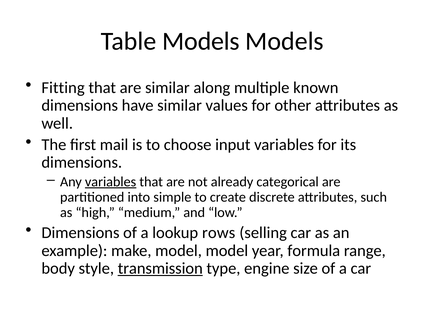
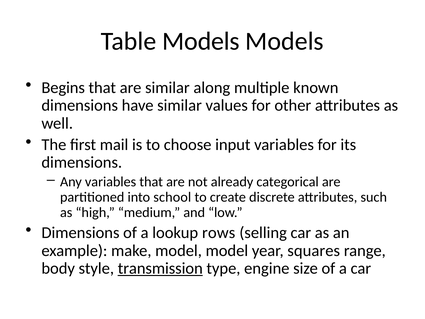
Fitting: Fitting -> Begins (63, 88)
variables underline: present -> none (111, 182)
simple: simple -> school (172, 197)
formula: formula -> squares (314, 250)
